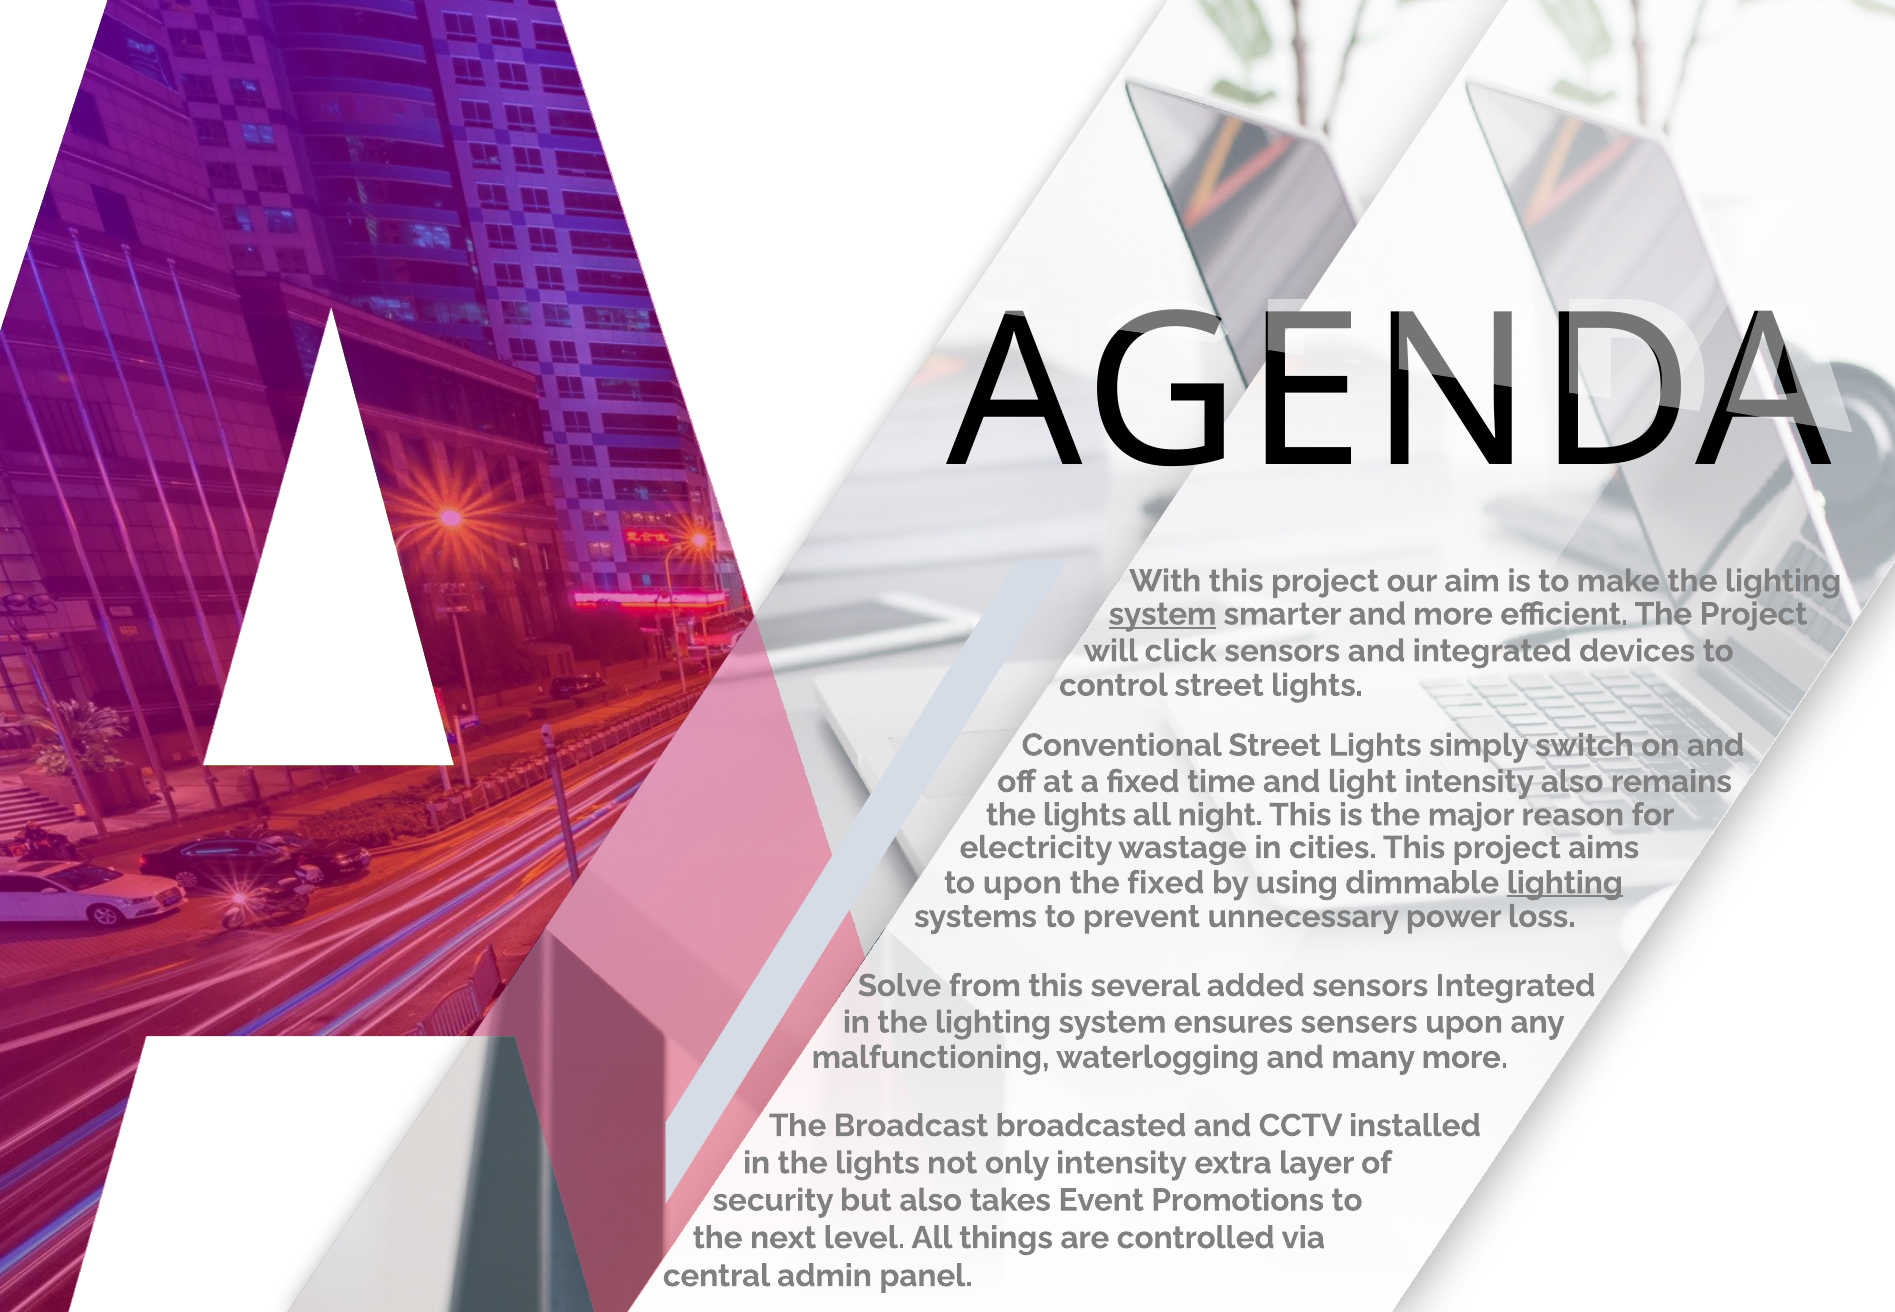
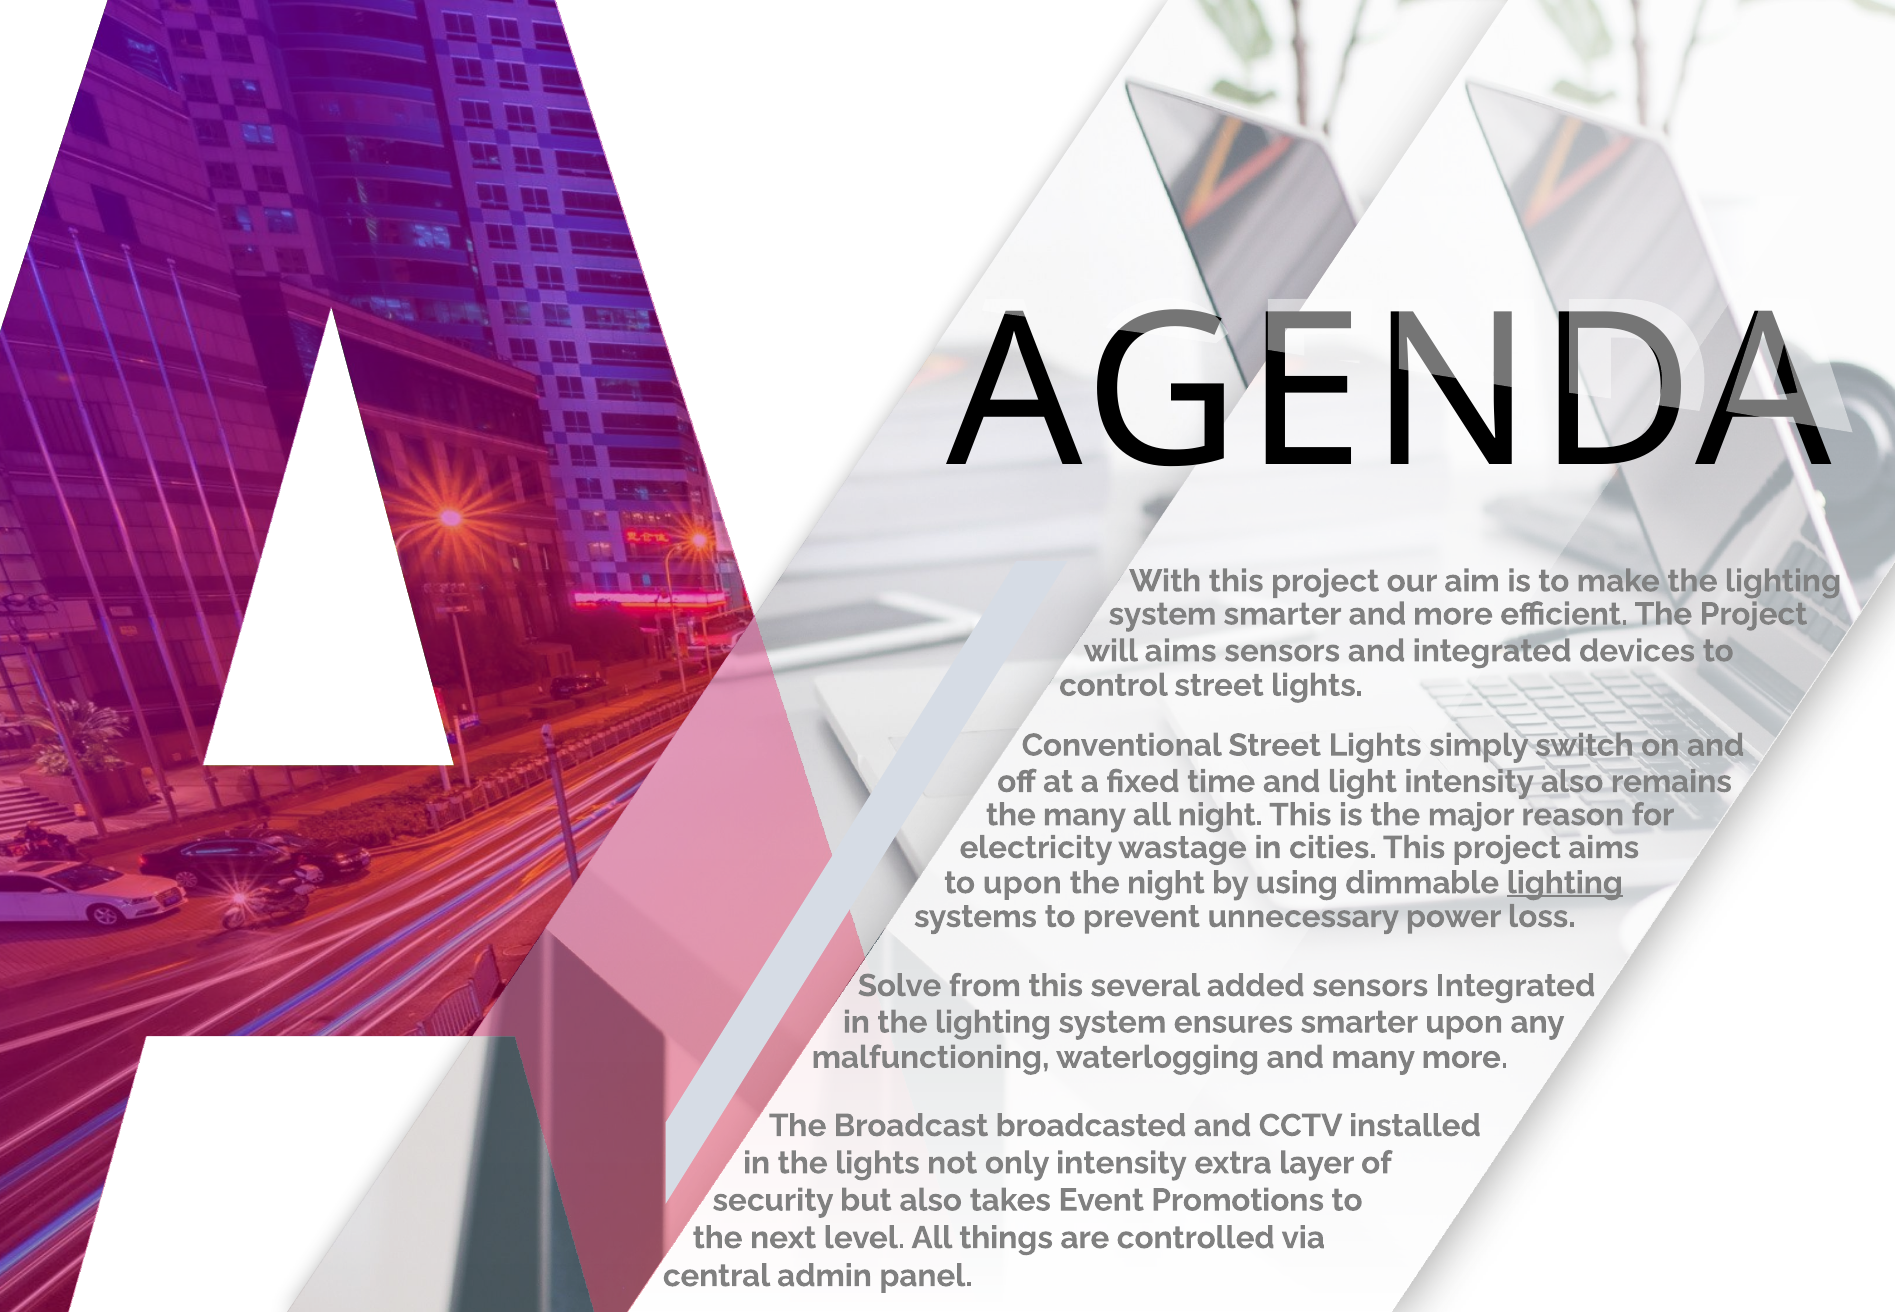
system underline: present -> none (1162, 614)
will click: click -> aims (1181, 651)
lights: lights -> many (1085, 815)
the fixed: fixed -> night (1166, 883)
ensures sensers: sensers -> smarter (1359, 1022)
